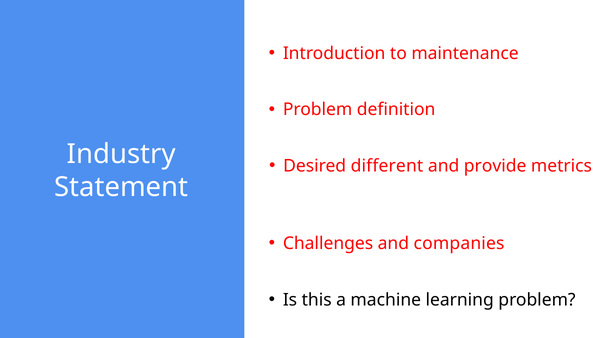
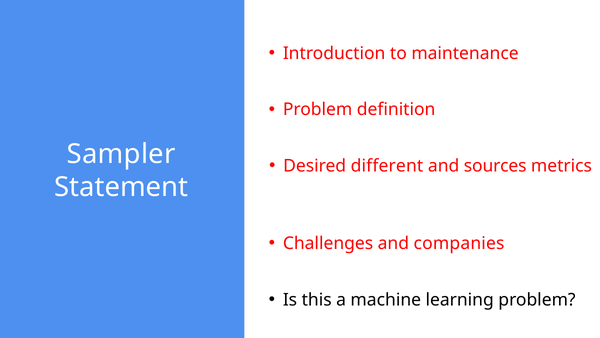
Industry: Industry -> Sampler (121, 154)
provide: provide -> sources (495, 166)
